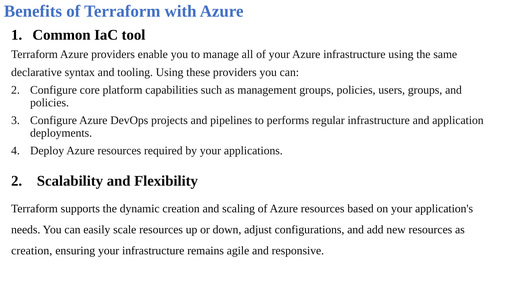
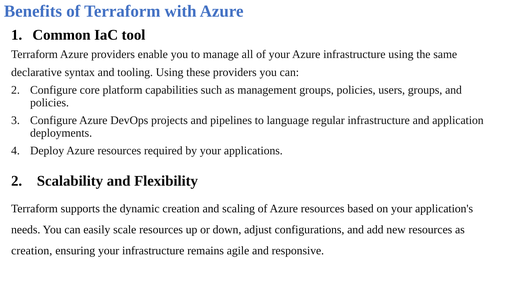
performs: performs -> language (288, 120)
